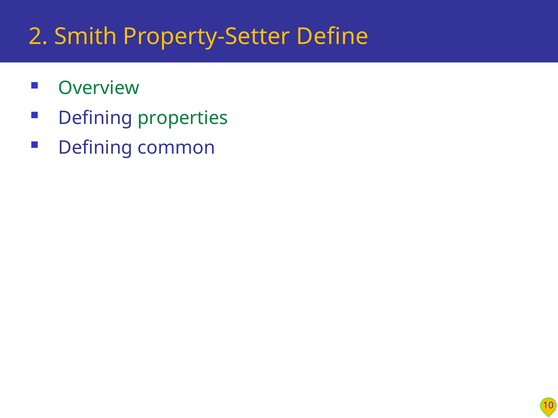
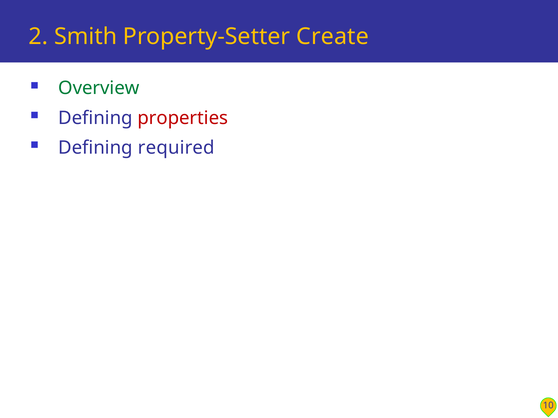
Define: Define -> Create (333, 36)
properties colour: green -> red (183, 118)
common: common -> required (176, 148)
